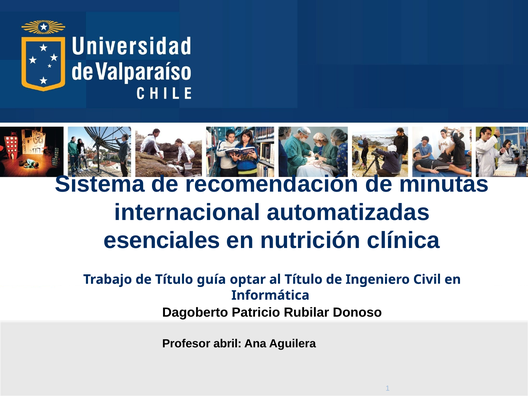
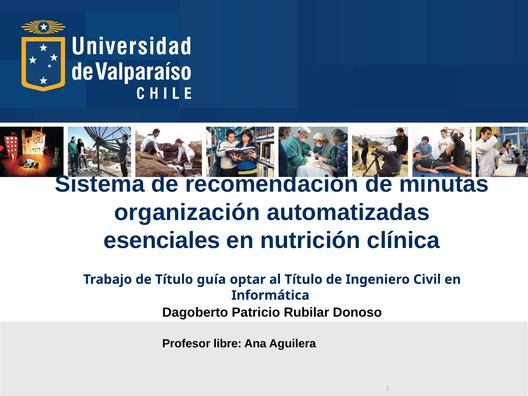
internacional: internacional -> organización (187, 212)
abril: abril -> libre (228, 344)
